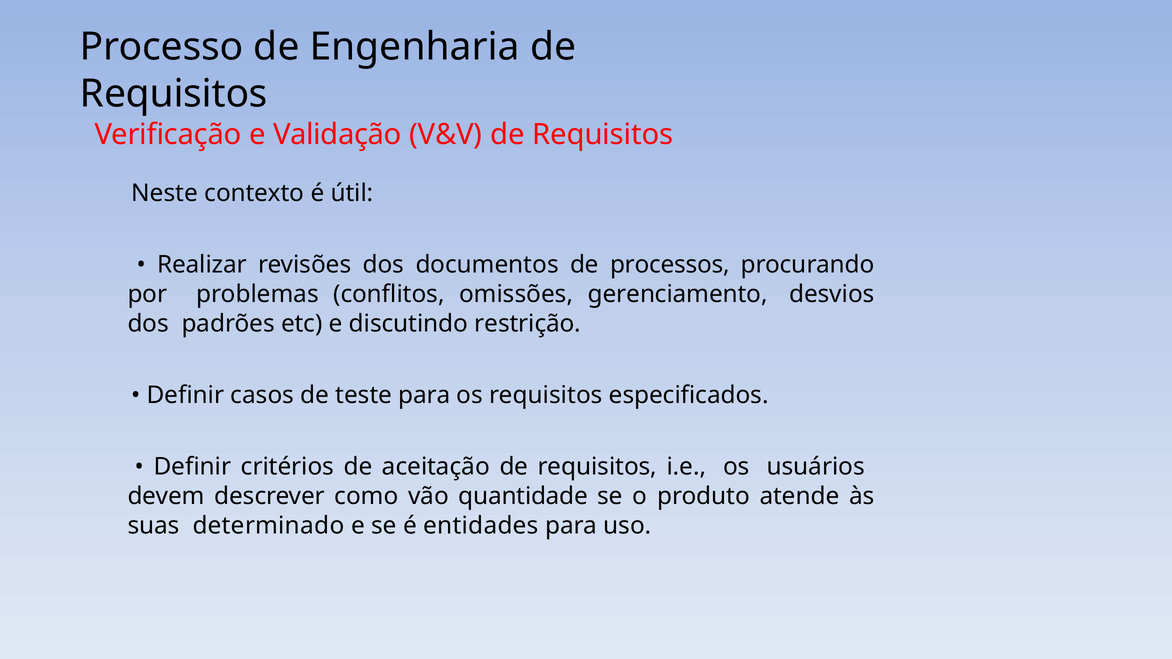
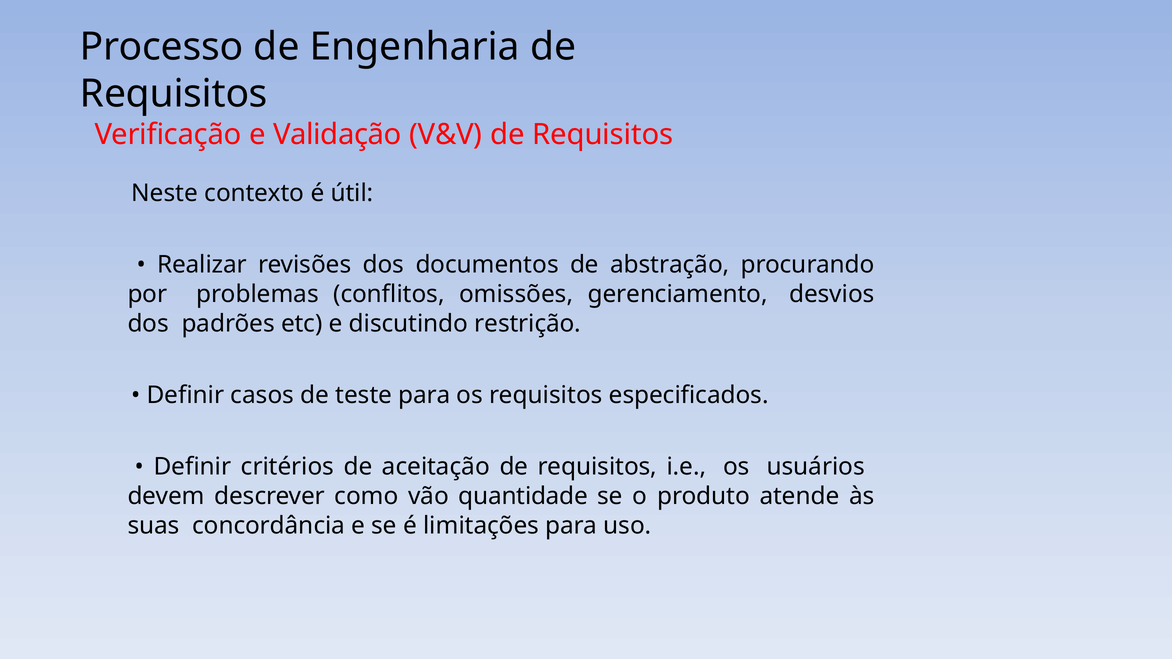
processos: processos -> abstração (670, 265)
determinado: determinado -> concordância (269, 526)
entidades: entidades -> limitações (481, 526)
